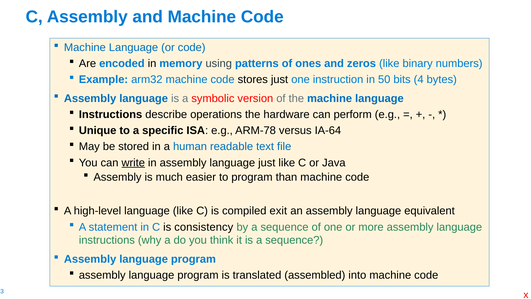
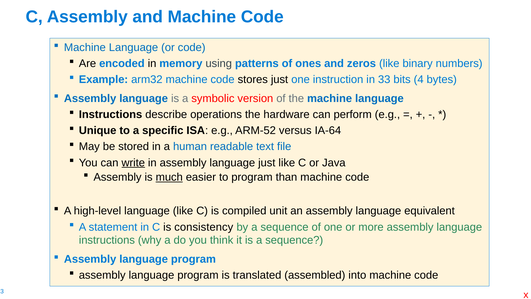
50: 50 -> 33 (384, 80)
ARM-78: ARM-78 -> ARM-52 (256, 130)
much underline: none -> present (169, 177)
exit: exit -> unit (278, 211)
